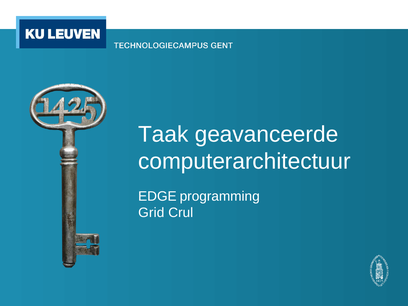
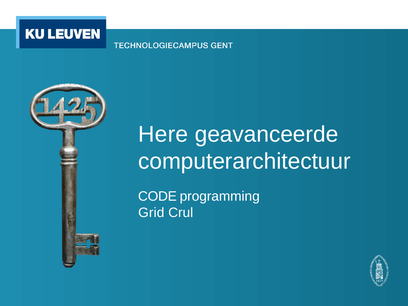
Taak: Taak -> Here (163, 134)
EDGE: EDGE -> CODE (157, 196)
